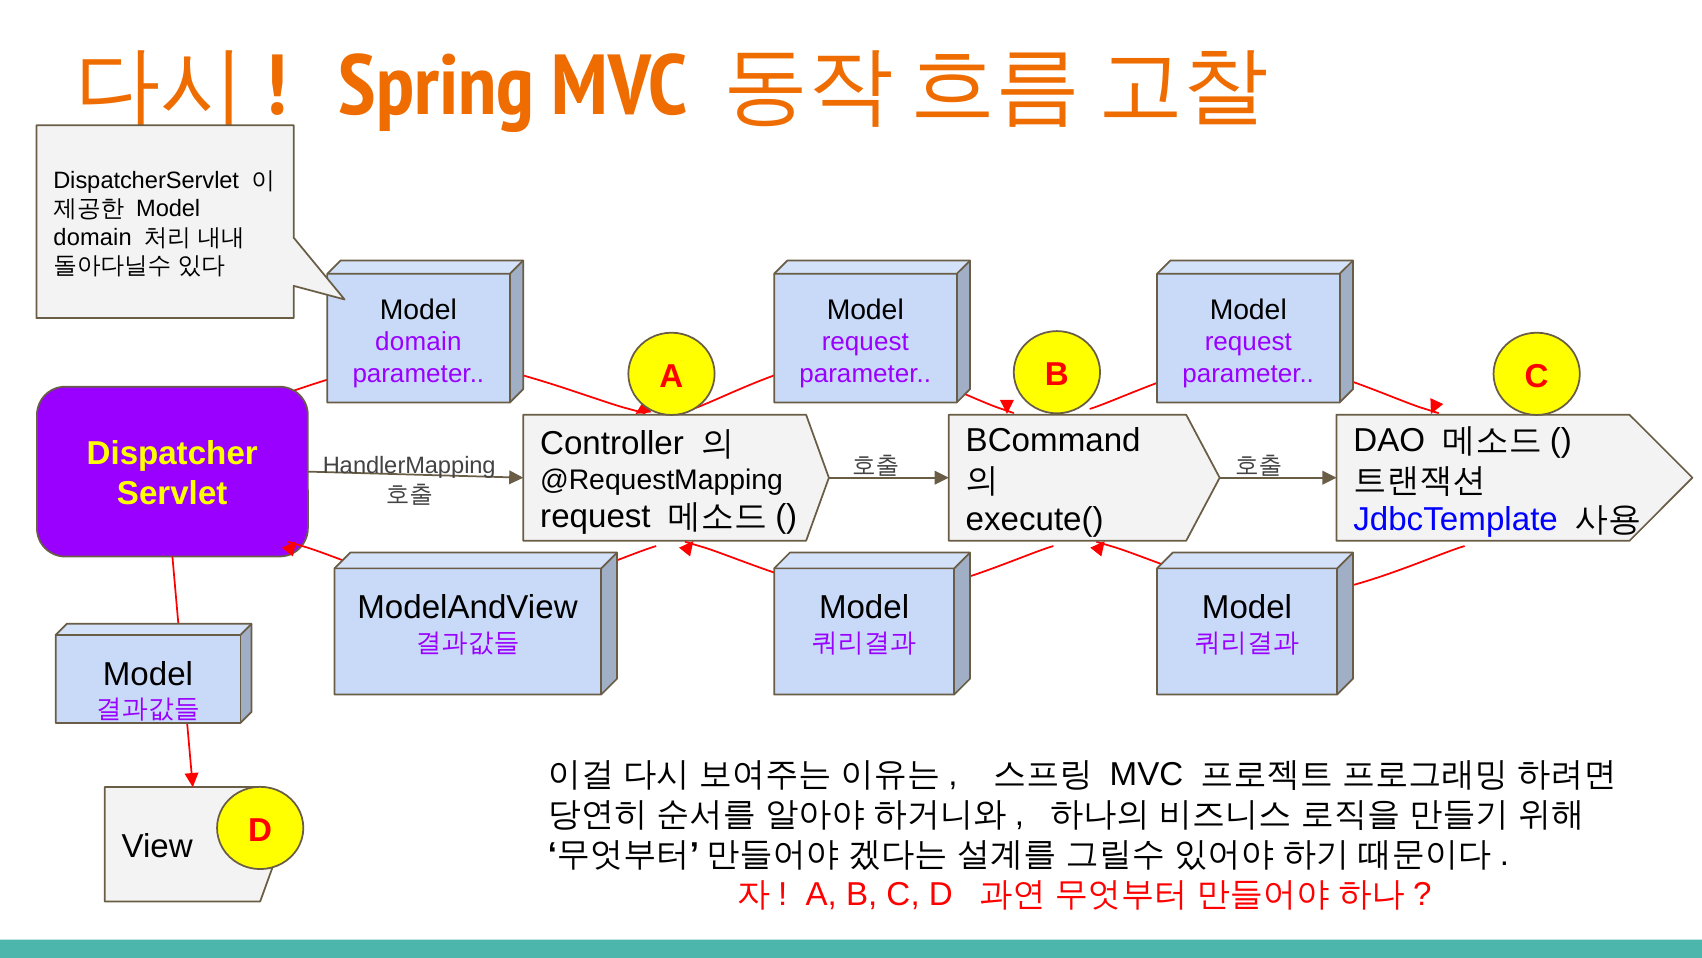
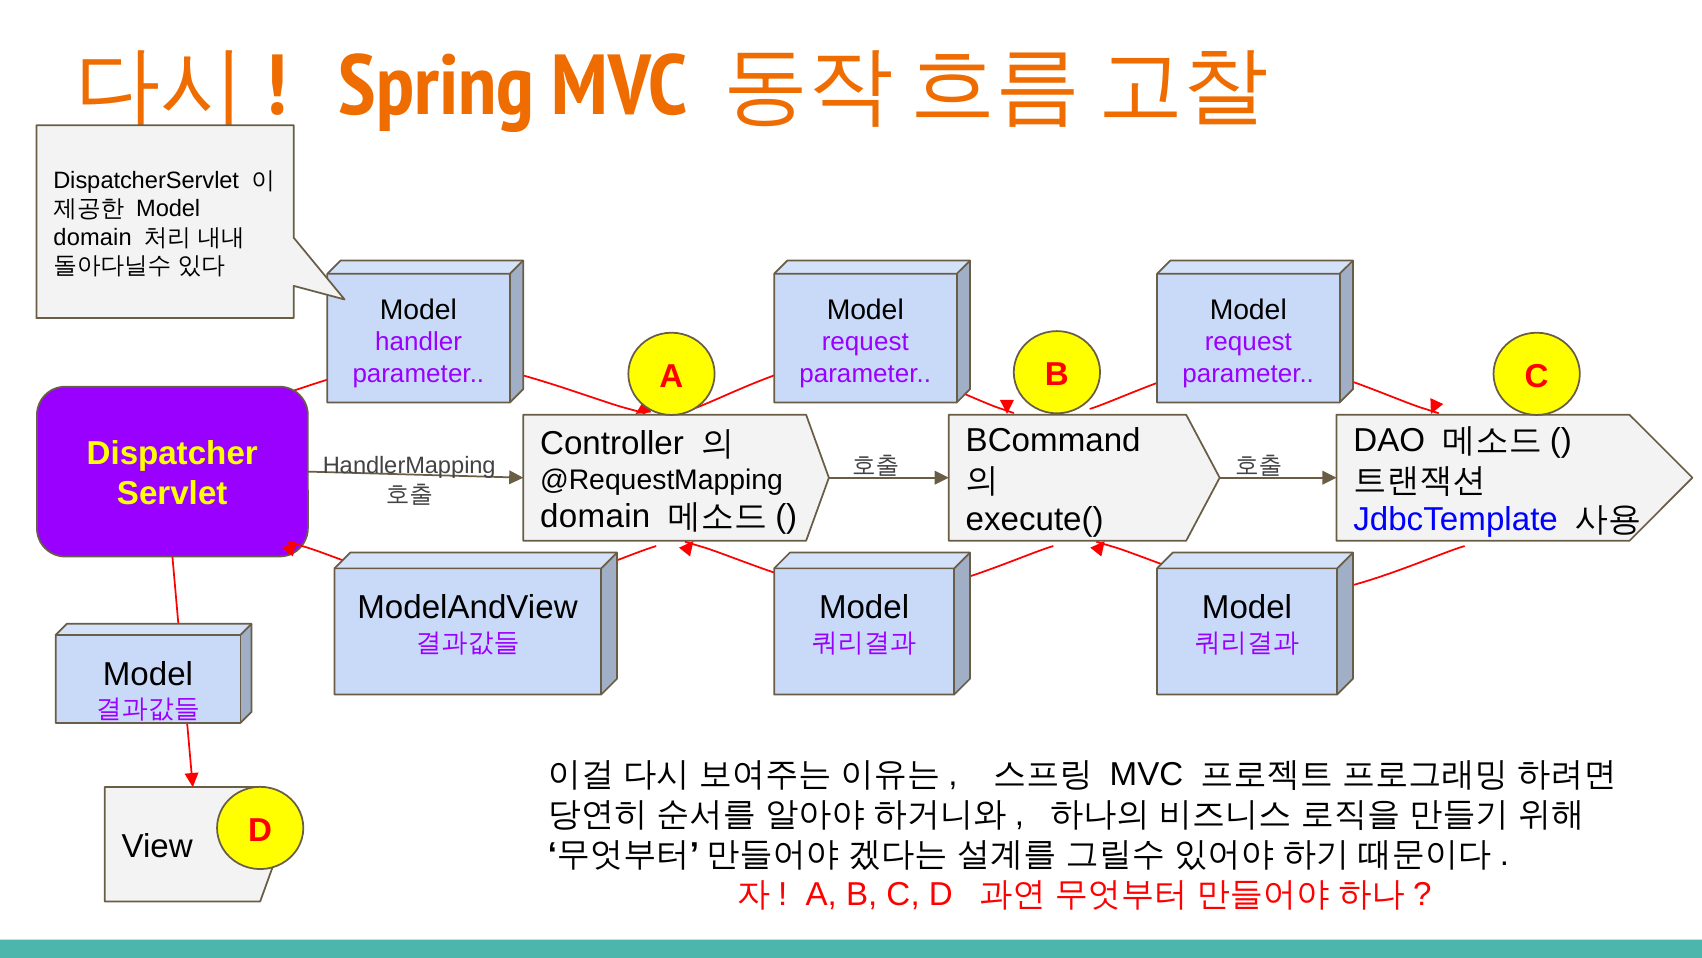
domain: domain -> handler (419, 342)
request: request -> domain (595, 517)
